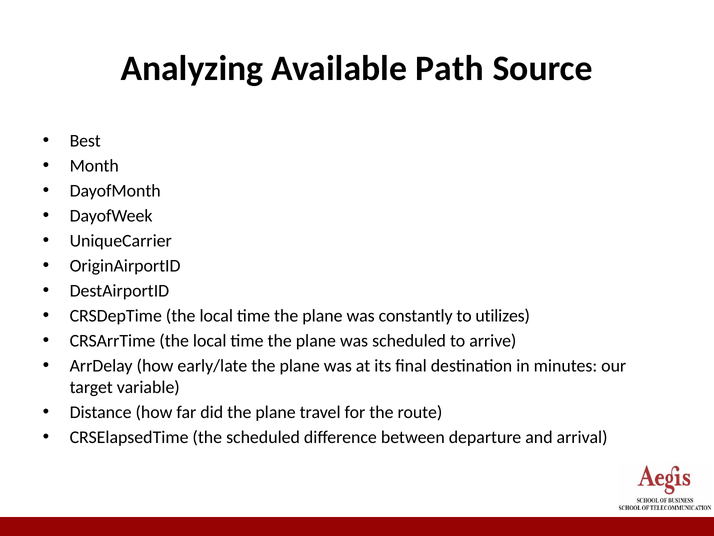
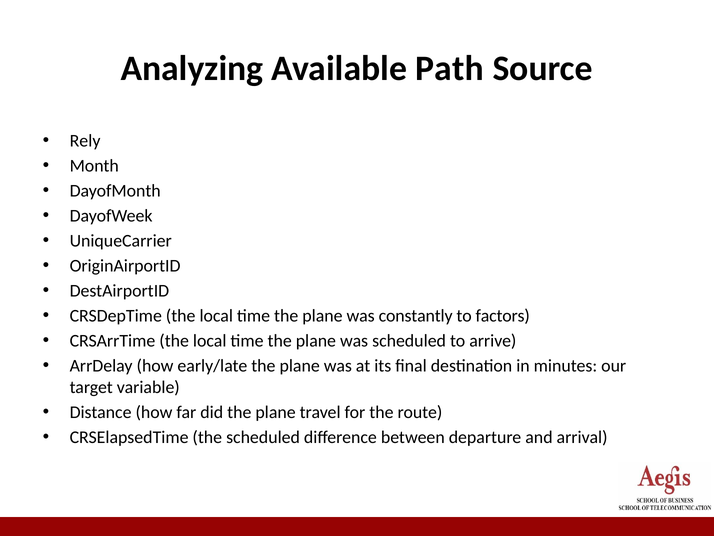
Best: Best -> Rely (85, 140)
utilizes: utilizes -> factors (503, 315)
